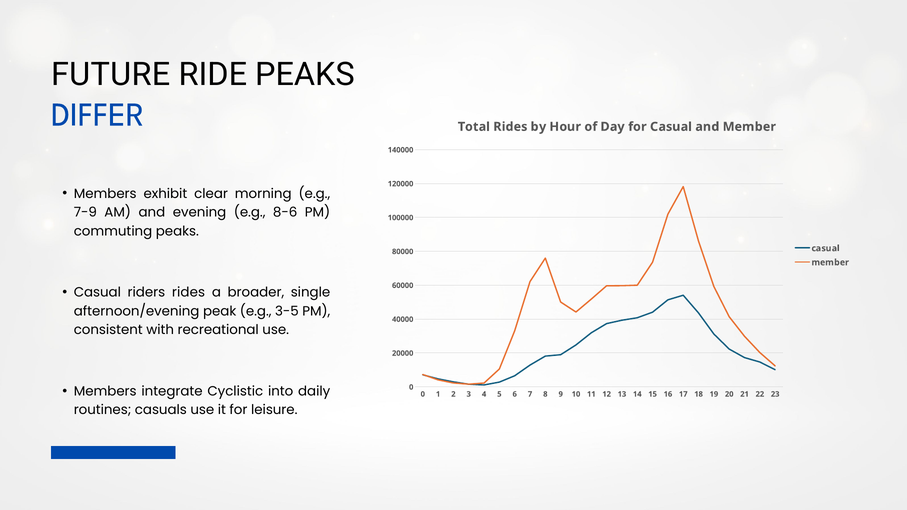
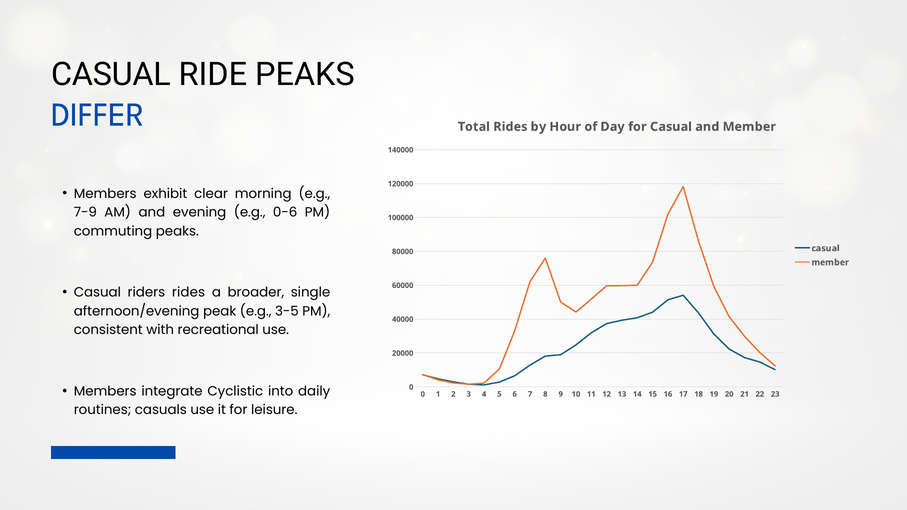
FUTURE: FUTURE -> CASUAL (111, 75)
8-6: 8-6 -> 0-6 (285, 212)
